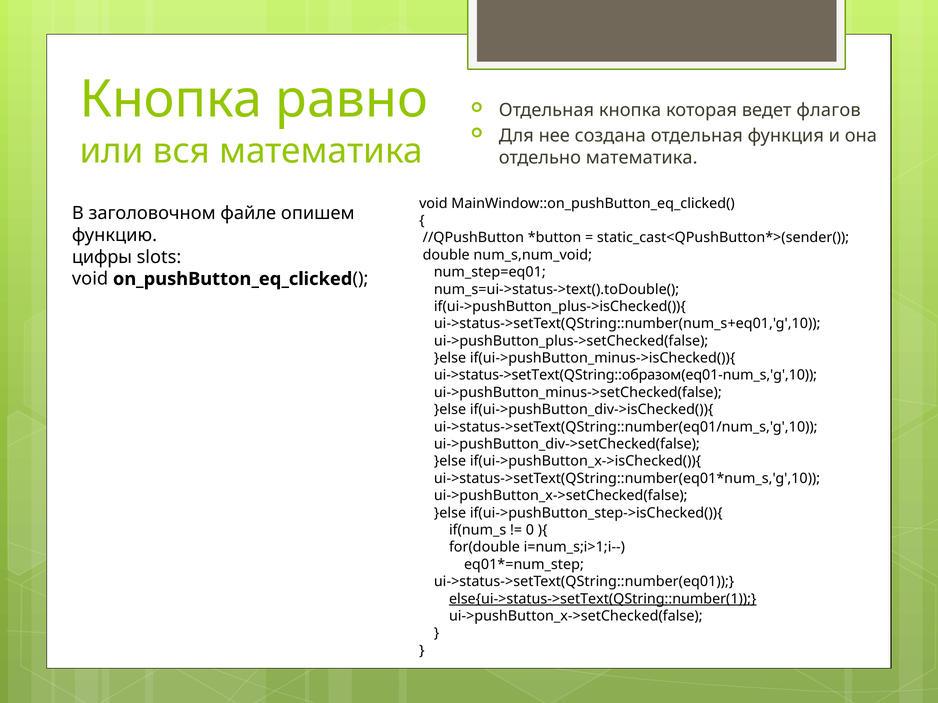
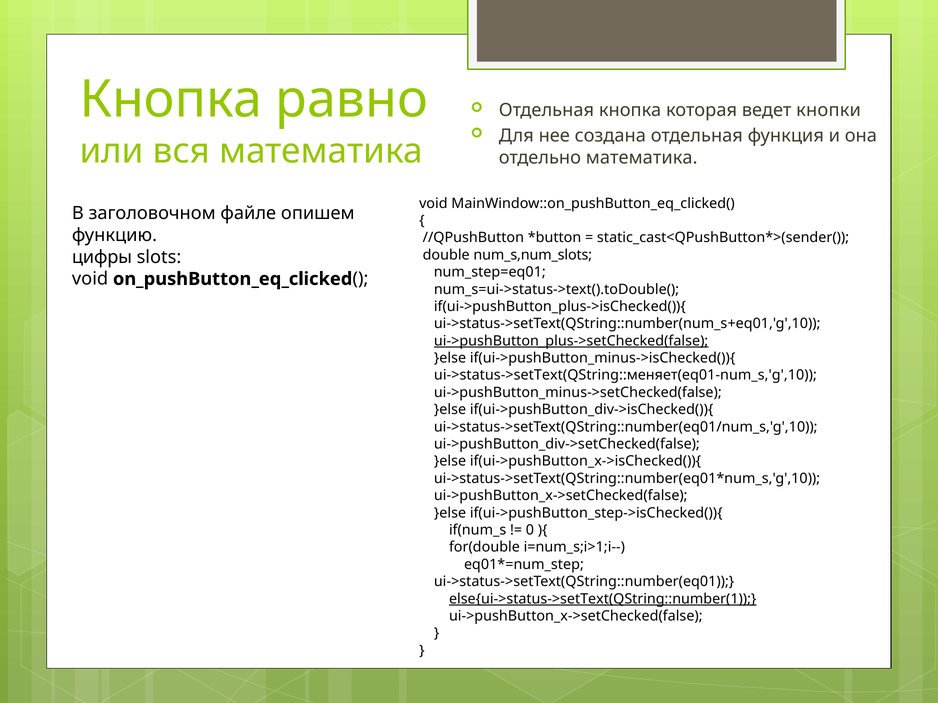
флагов: флагов -> кнопки (829, 110)
num_s,num_void: num_s,num_void -> num_s,num_slots (533, 255)
ui->pushButton_plus->setChecked(false underline: none -> present (571, 341)
ui->status->setText(QString::образом(eq01-num_s,'g',10: ui->status->setText(QString::образом(eq01-num_s,'g',10 -> ui->status->setText(QString::меняет(eq01-num_s,'g',10 (625, 376)
